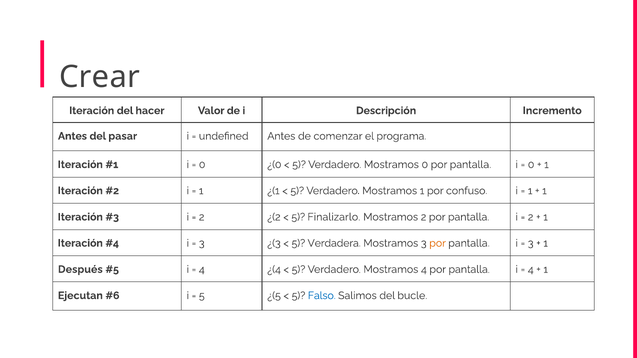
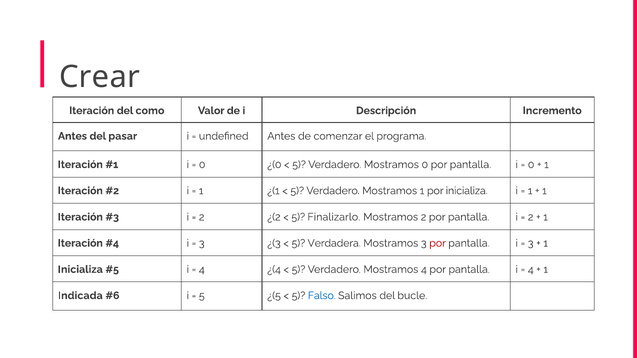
hacer: hacer -> como (150, 111)
por confuso: confuso -> inicializa (467, 191)
por colour: orange -> red (438, 243)
Después: Después -> Inicializa (80, 270)
Ejecutan: Ejecutan -> Indicada (80, 296)
